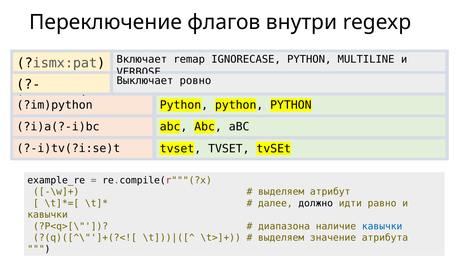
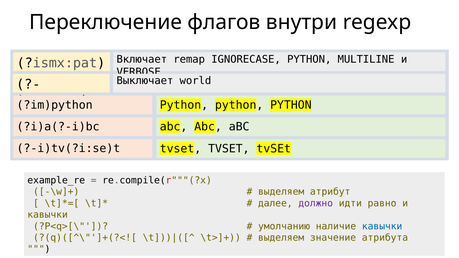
ровно: ровно -> world (195, 81)
должно colour: black -> purple (316, 203)
диапазона: диапазона -> умолчанию (284, 226)
